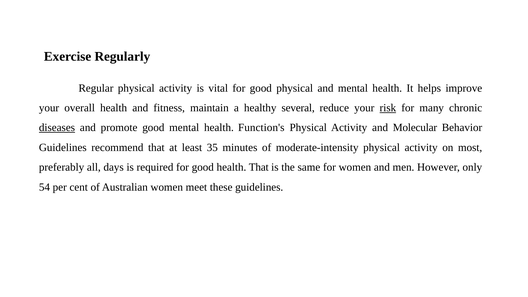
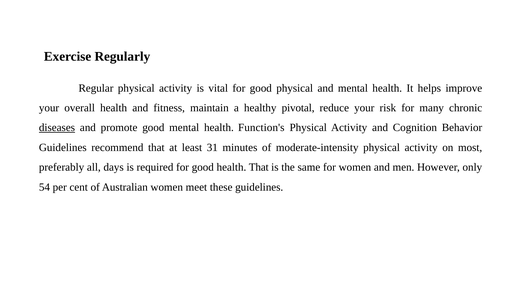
several: several -> pivotal (298, 108)
risk underline: present -> none (388, 108)
Molecular: Molecular -> Cognition (415, 128)
35: 35 -> 31 (212, 147)
